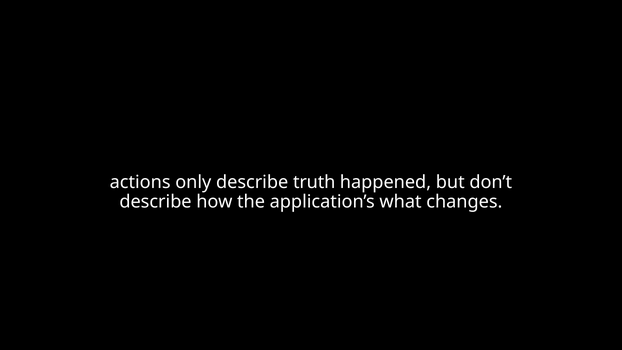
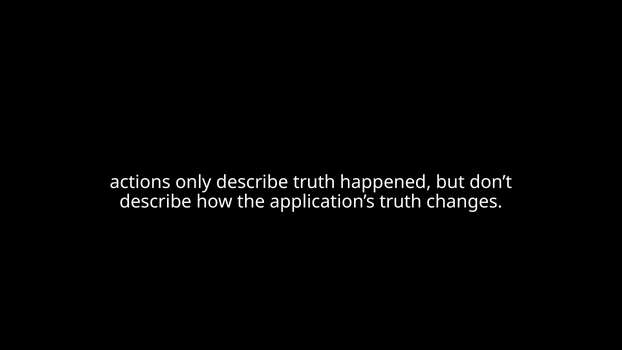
application’s what: what -> truth (401, 202)
